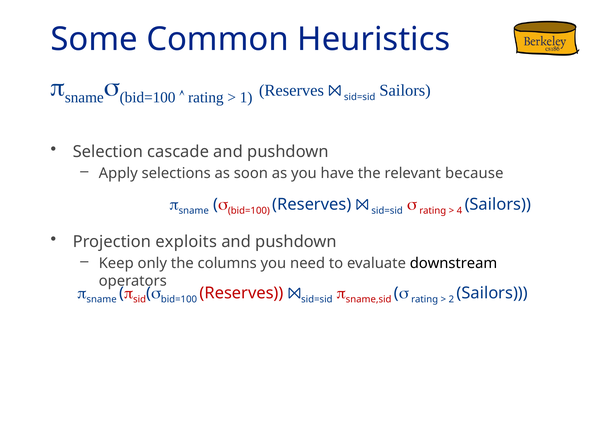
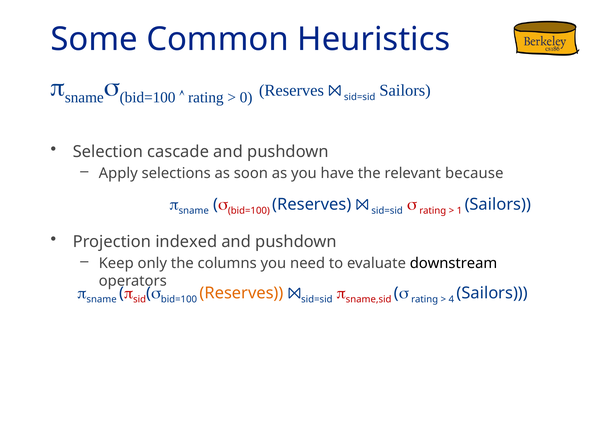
1: 1 -> 0 (246, 97)
4: 4 -> 1 (459, 211)
exploits: exploits -> indexed (186, 241)
Reserves colour: red -> orange (242, 293)
2: 2 -> 4 (451, 299)
